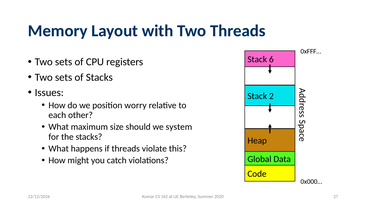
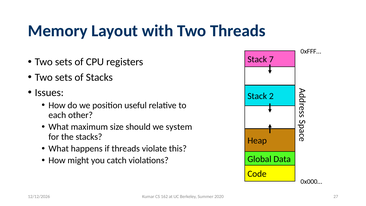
6: 6 -> 7 (271, 59)
worry: worry -> useful (136, 105)
